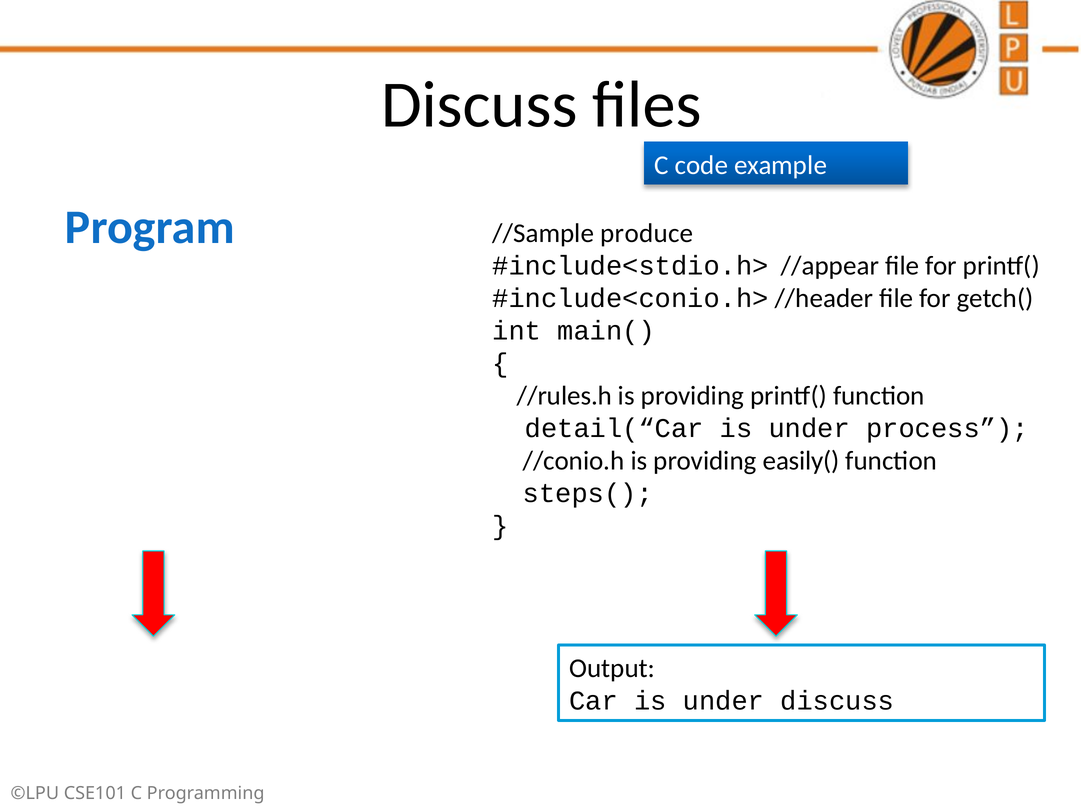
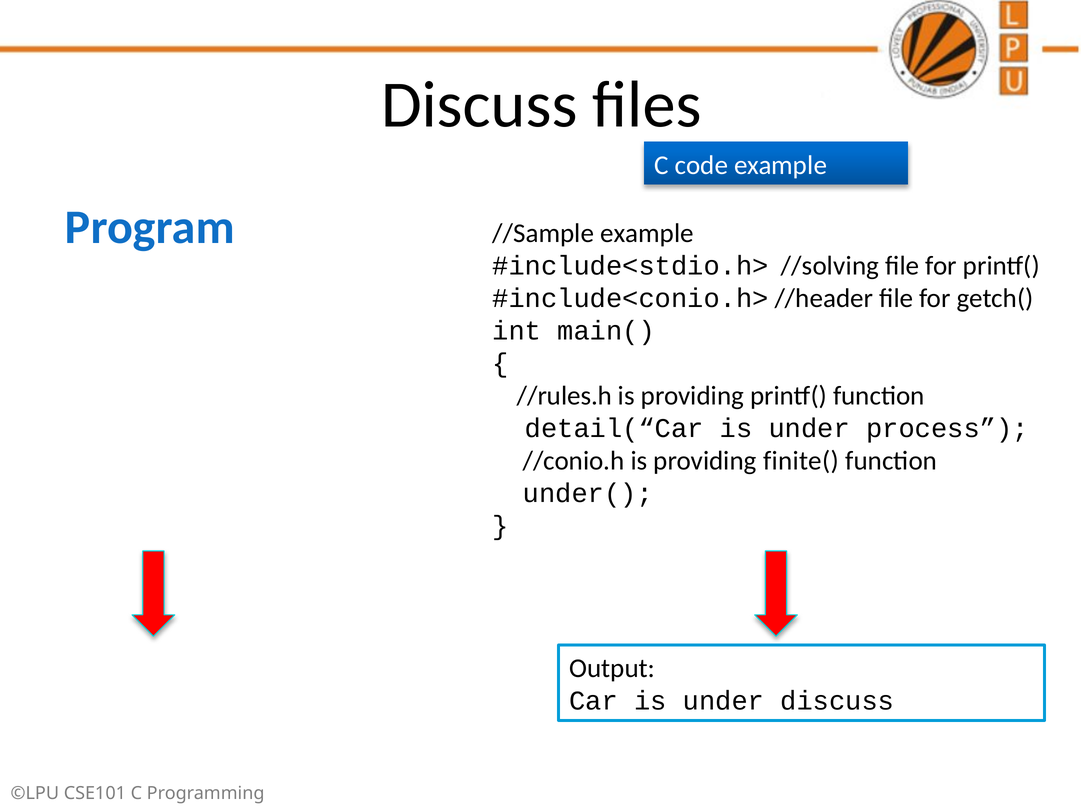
//Sample produce: produce -> example (647, 233)
//appear: //appear -> //solving (830, 266)
easily(: easily( -> finite( (801, 461)
steps(: steps( -> under( (588, 493)
